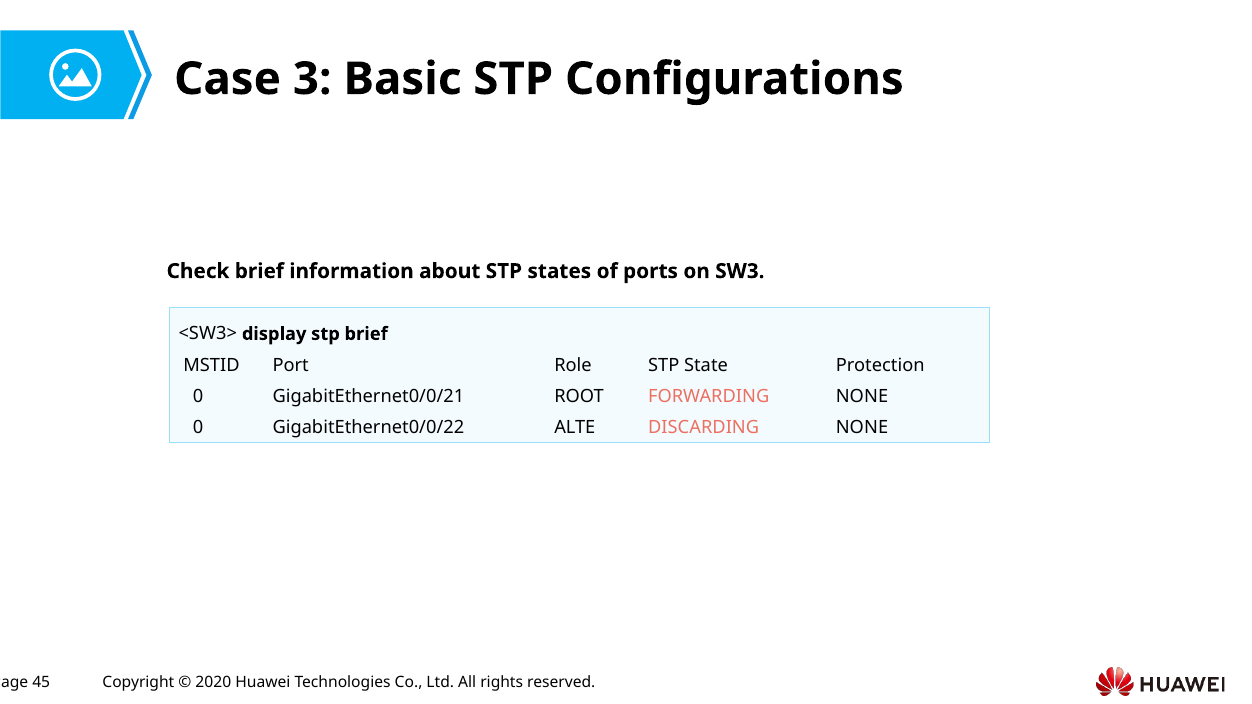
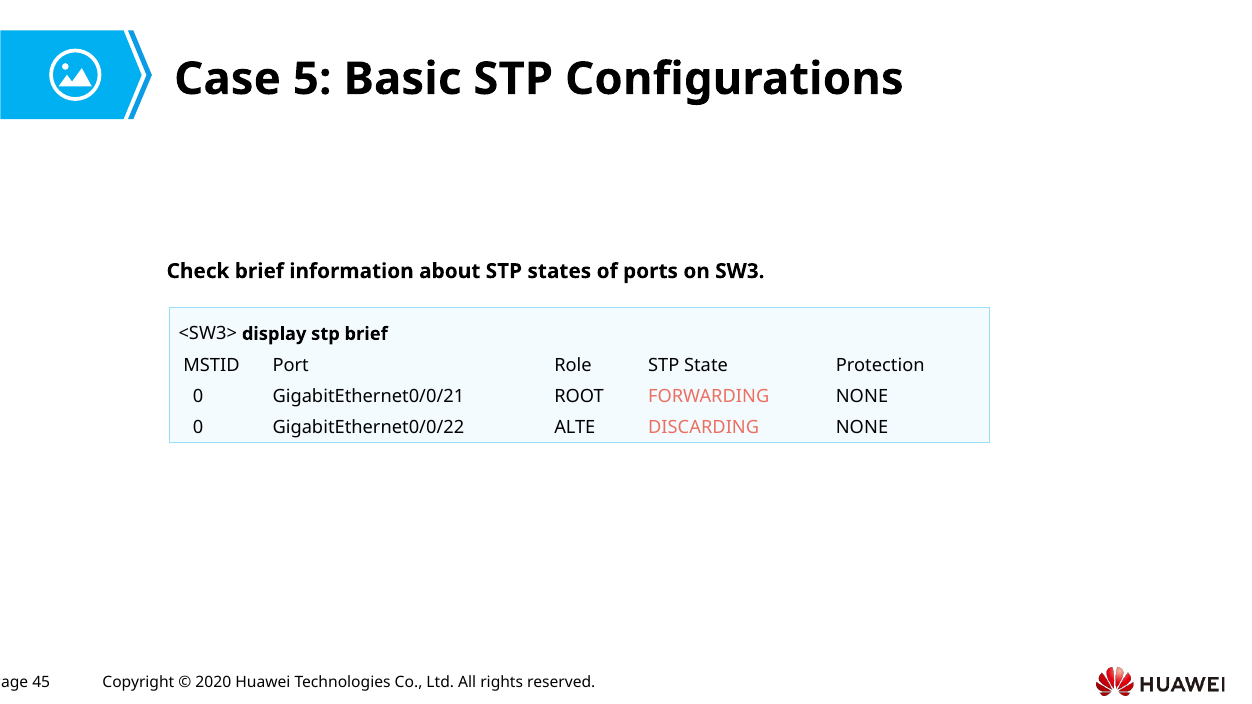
3: 3 -> 5 (312, 79)
